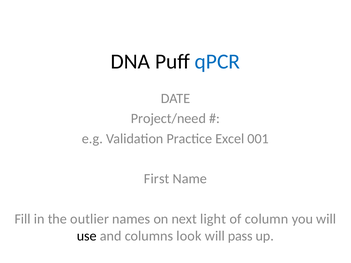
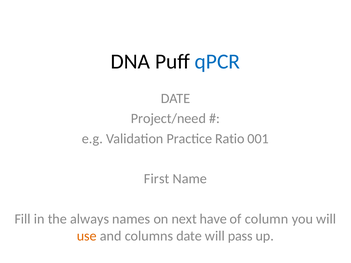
Excel: Excel -> Ratio (230, 139)
outlier: outlier -> always (90, 219)
light: light -> have (213, 219)
use colour: black -> orange (87, 236)
columns look: look -> date (189, 236)
